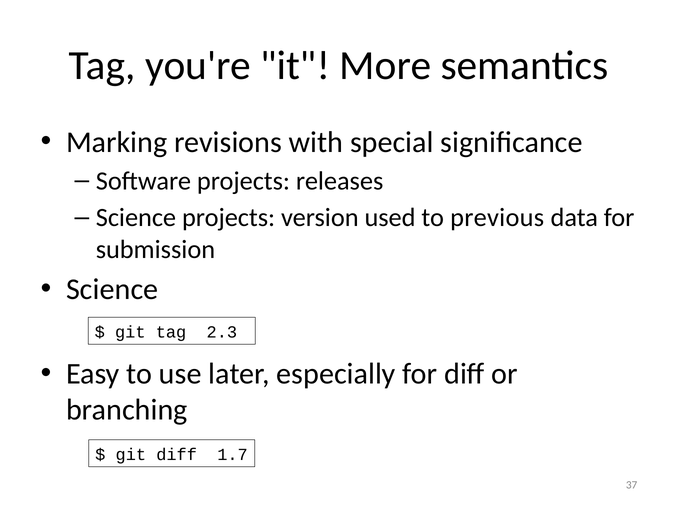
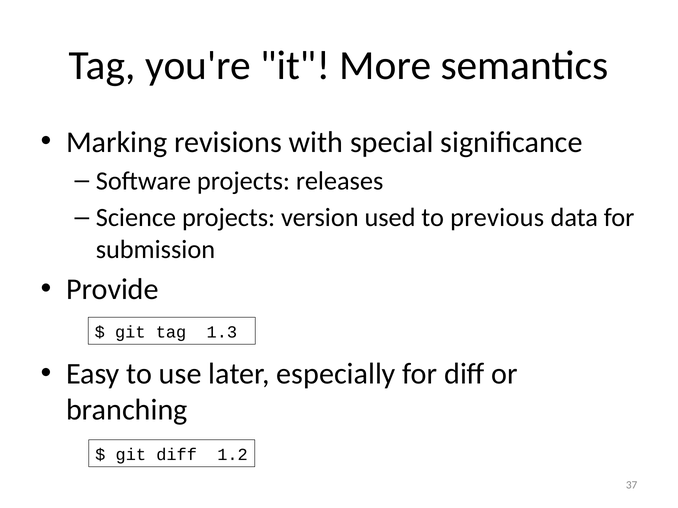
Science: Science -> Provide (112, 290)
2.3: 2.3 -> 1.3 (222, 332)
1.7: 1.7 -> 1.2 (233, 455)
